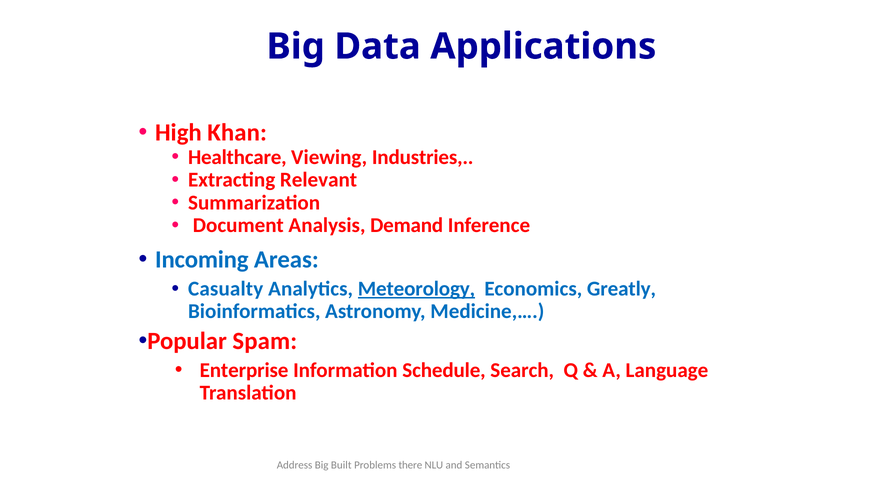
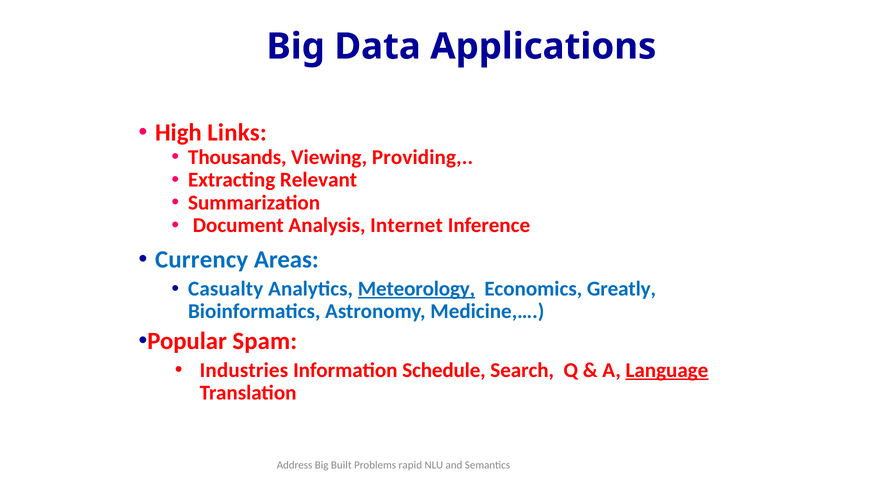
Khan: Khan -> Links (237, 132)
Healthcare: Healthcare -> Thousands (237, 157)
Industries: Industries -> Providing (423, 157)
Demand: Demand -> Internet (406, 225)
Incoming: Incoming -> Currency (202, 259)
Enterprise: Enterprise -> Industries (244, 370)
Language underline: none -> present (667, 370)
there: there -> rapid (410, 465)
